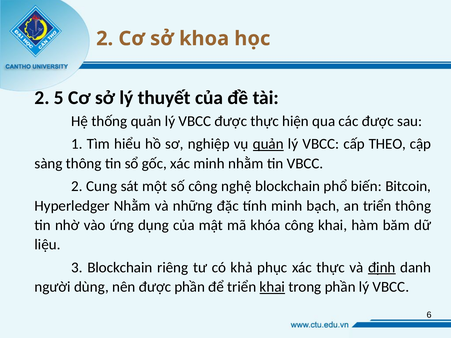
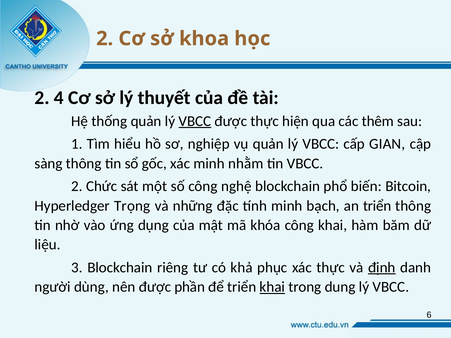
5: 5 -> 4 (59, 98)
VBCC underline: none -> present (195, 121)
các được: được -> thêm (378, 121)
quản underline: present -> none (268, 144)
THEO: THEO -> GIAN (387, 144)
Cung: Cung -> Chức (102, 186)
Hyperledger Nhằm: Nhằm -> Trọng (132, 206)
trong phần: phần -> dung (340, 287)
